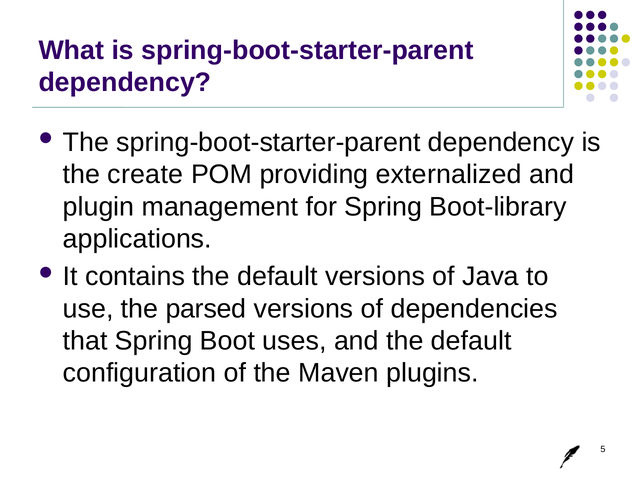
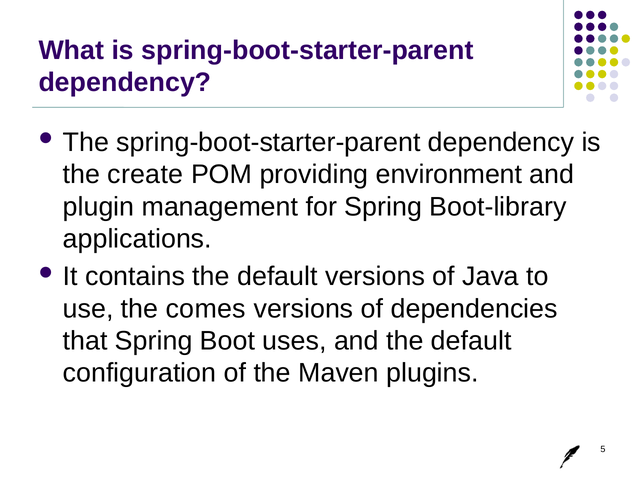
externalized: externalized -> environment (449, 174)
parsed: parsed -> comes (206, 309)
